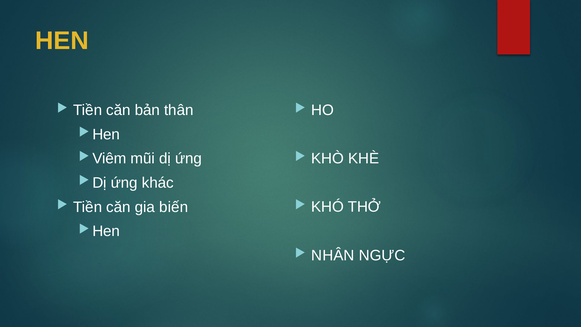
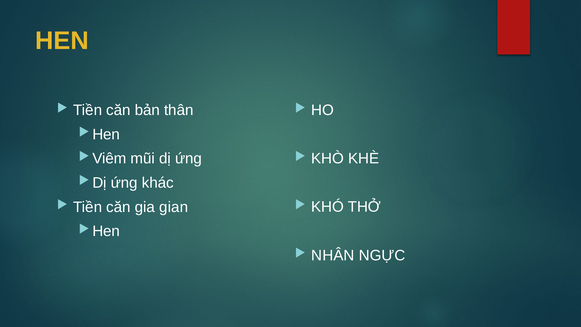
biến: biến -> gian (174, 207)
